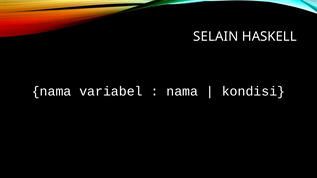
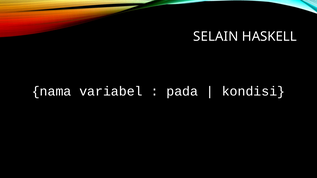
nama: nama -> pada (182, 91)
